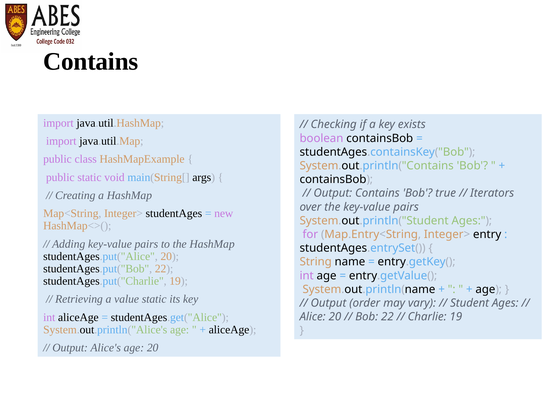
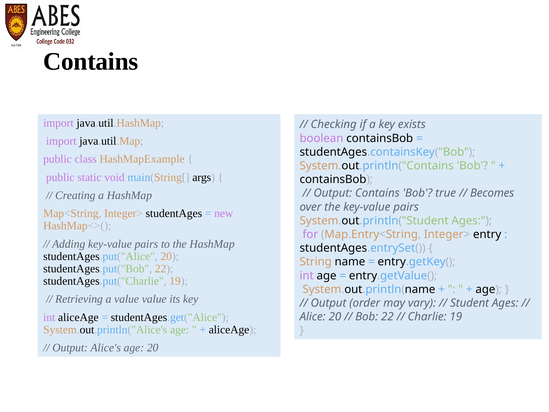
Iterators: Iterators -> Becomes (492, 193)
value static: static -> value (154, 299)
